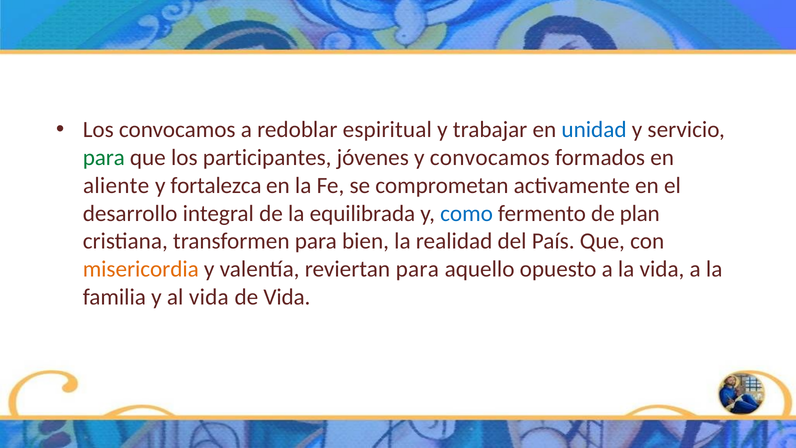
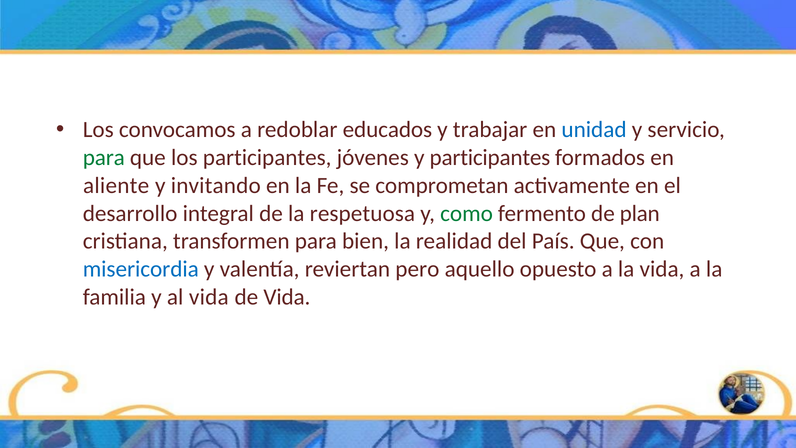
espiritual: espiritual -> educados (387, 130)
y convocamos: convocamos -> participantes (490, 157)
fortalezca: fortalezca -> invitando (216, 185)
equilibrada: equilibrada -> respetuosa (362, 213)
como colour: blue -> green (467, 213)
misericordia colour: orange -> blue (141, 269)
reviertan para: para -> pero (417, 269)
